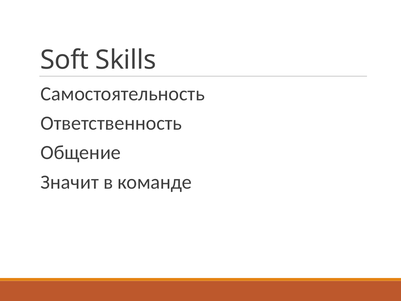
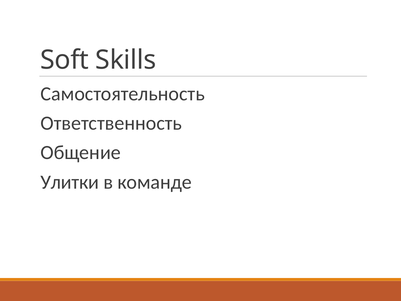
Значит: Значит -> Улитки (70, 182)
